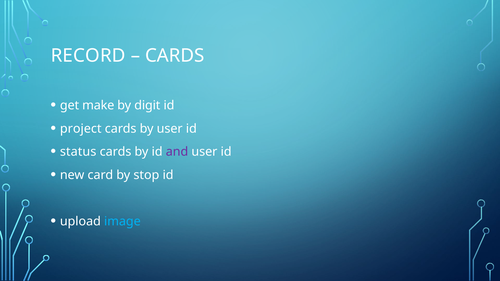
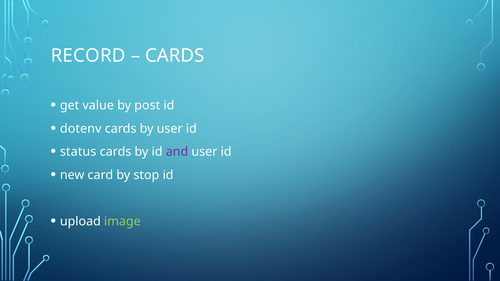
make: make -> value (98, 106)
digit: digit -> post (147, 106)
project: project -> dotenv (81, 129)
image colour: light blue -> light green (122, 222)
